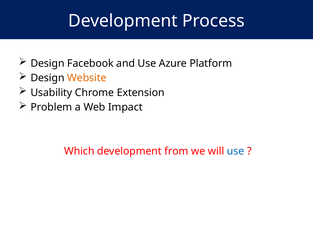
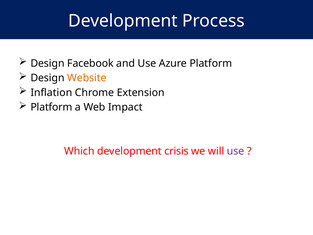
Usability: Usability -> Inflation (51, 93)
Problem: Problem -> Platform (51, 107)
from: from -> crisis (177, 151)
use colour: blue -> purple (236, 151)
